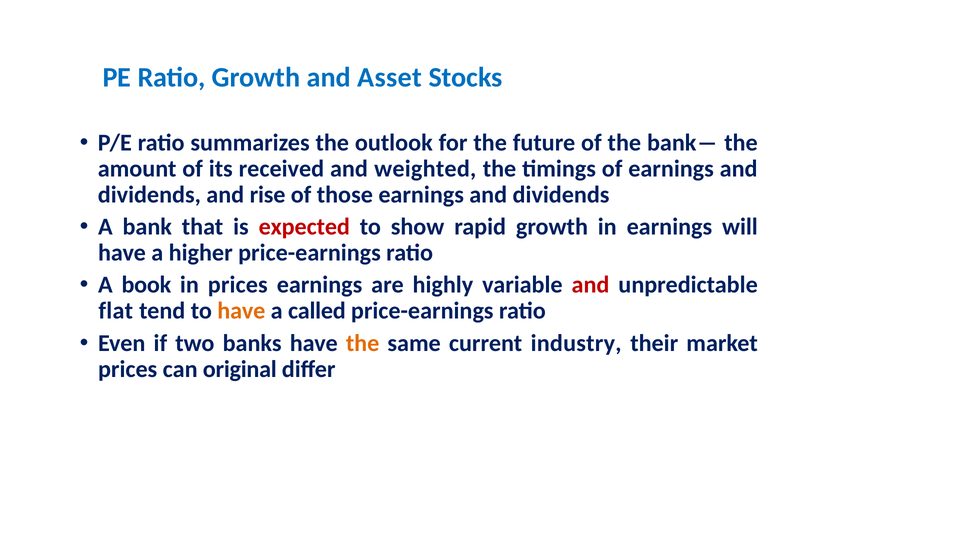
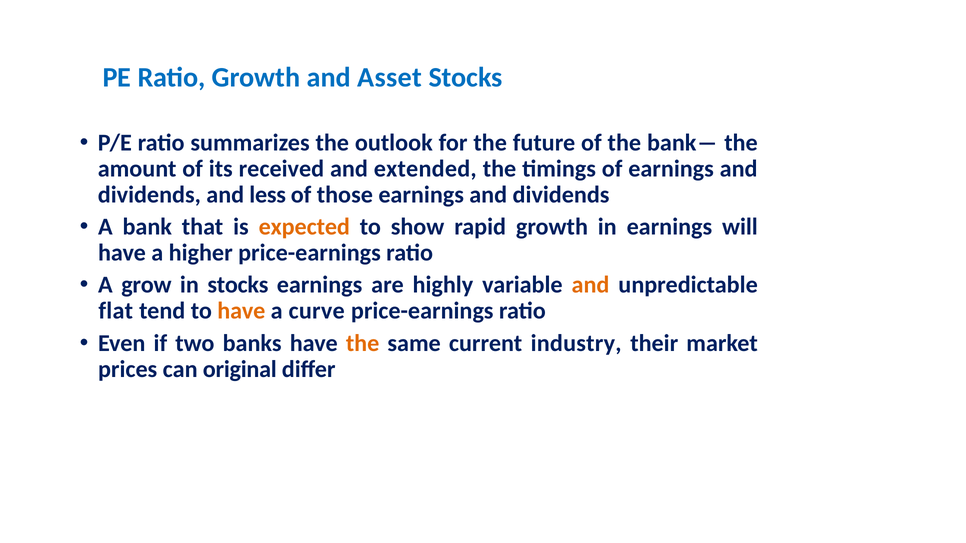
weighted: weighted -> extended (425, 169)
rise: rise -> less (268, 195)
expected colour: red -> orange (304, 227)
book: book -> grow (146, 285)
in prices: prices -> stocks (238, 285)
and colour: red -> orange (591, 285)
called: called -> curve (317, 311)
